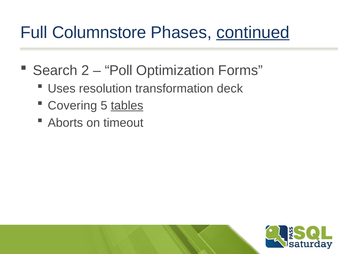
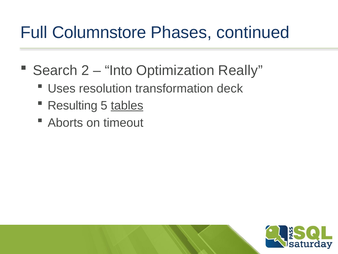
continued underline: present -> none (253, 32)
Poll: Poll -> Into (119, 70)
Forms: Forms -> Really (240, 70)
Covering: Covering -> Resulting (73, 105)
